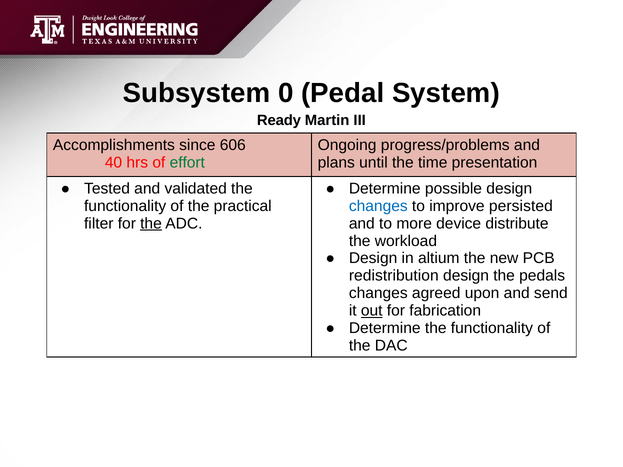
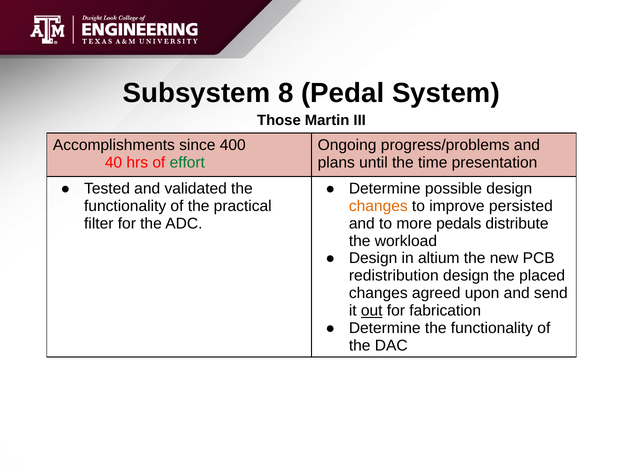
0: 0 -> 8 (286, 93)
Ready: Ready -> Those (279, 120)
606: 606 -> 400 (233, 145)
changes colour: blue -> orange (378, 206)
the underline: present -> none (151, 224)
device: device -> pedals (459, 224)
pedals: pedals -> placed (542, 276)
